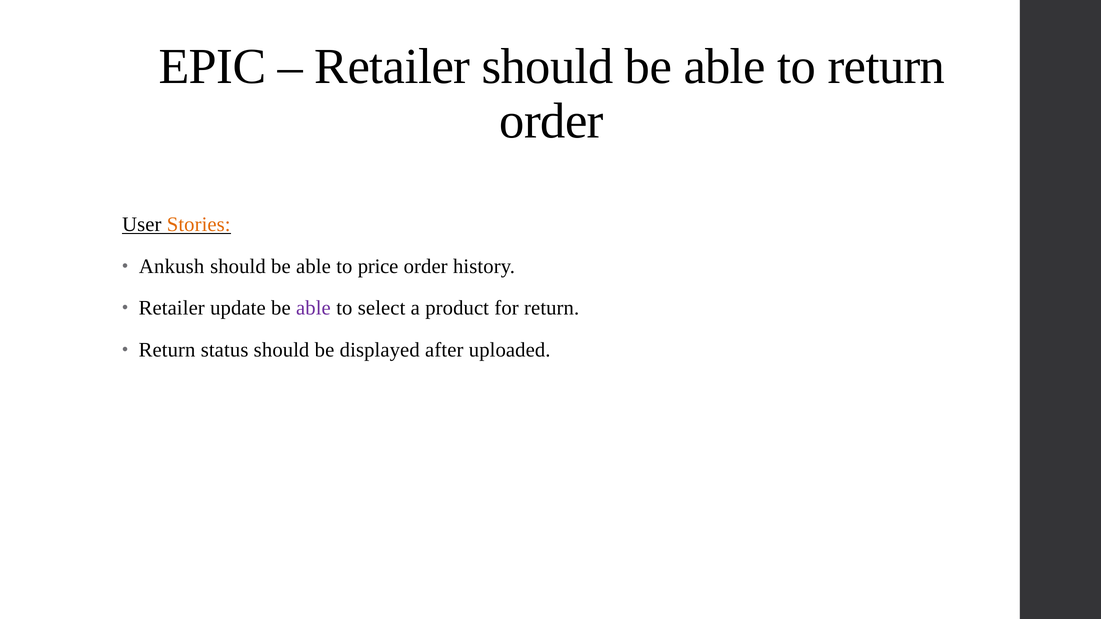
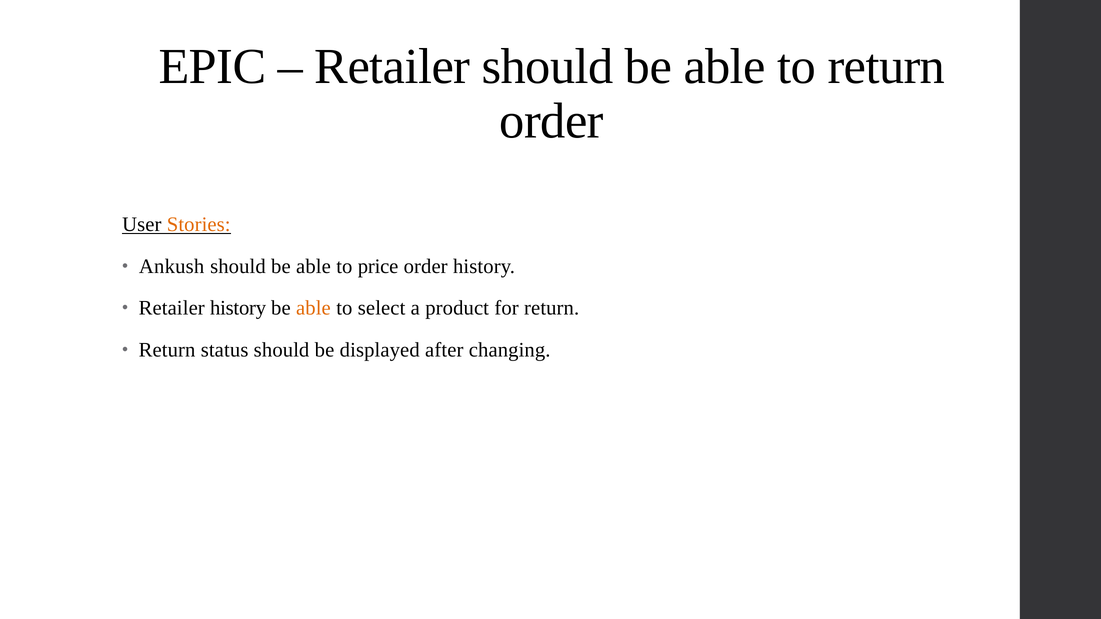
Retailer update: update -> history (238, 308)
able colour: purple -> orange (313, 308)
uploaded: uploaded -> changing (510, 350)
